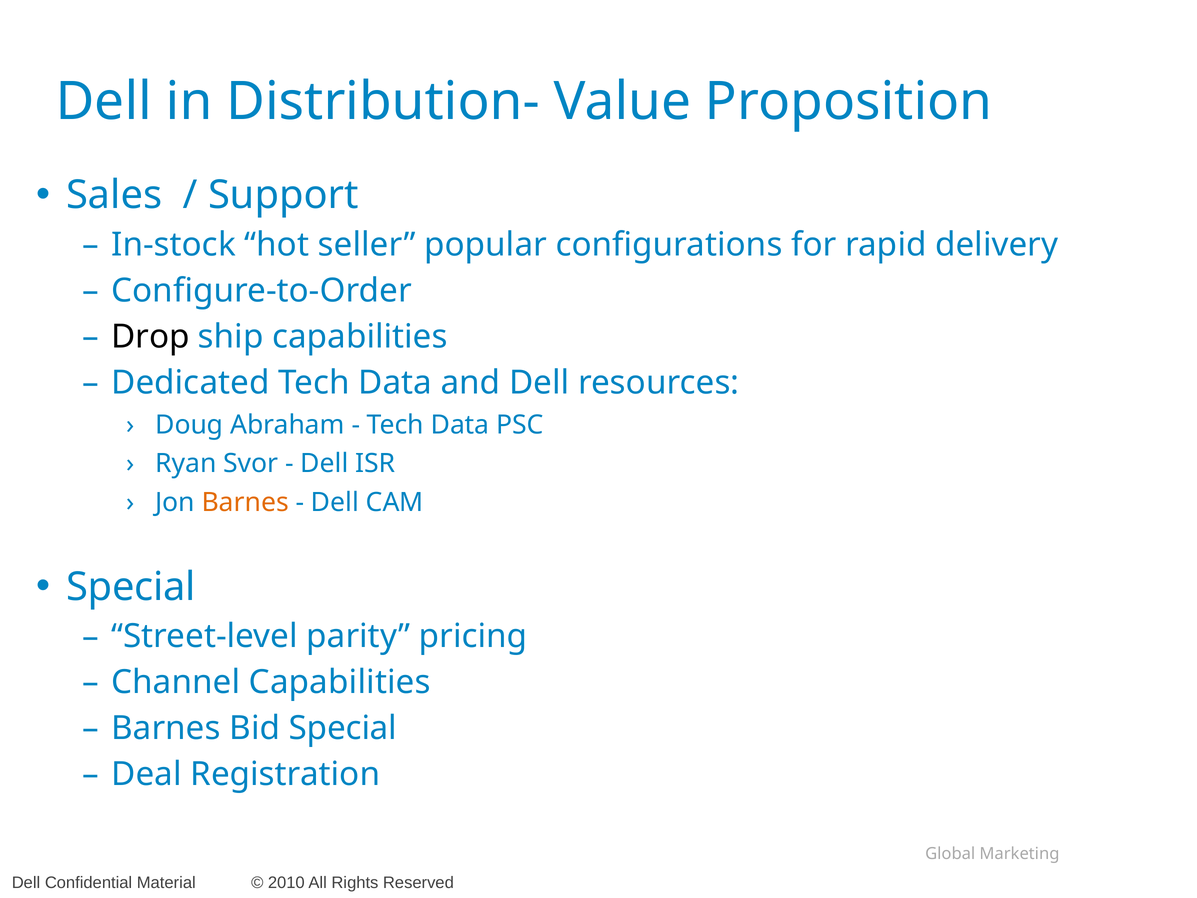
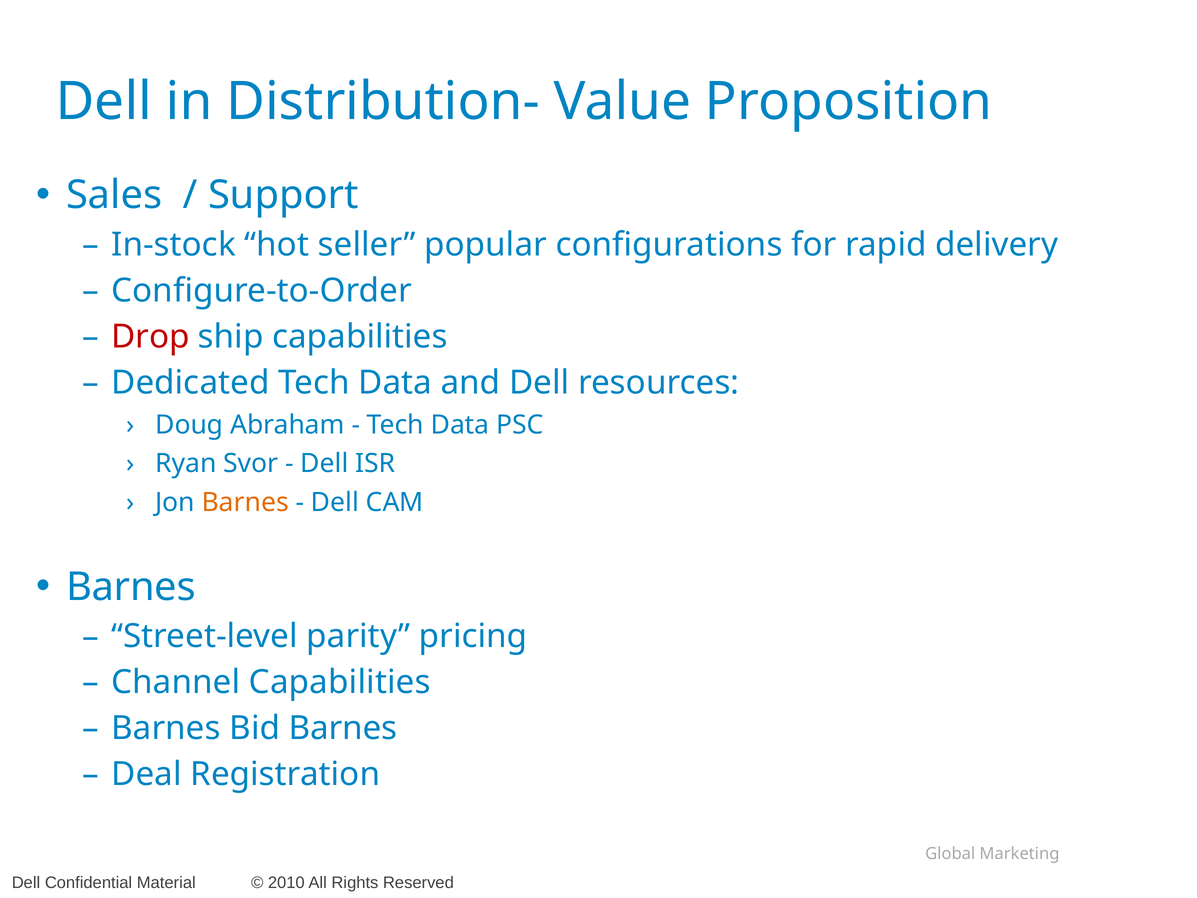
Drop colour: black -> red (150, 337)
Special: Special -> Barnes (131, 587)
Bid Special: Special -> Barnes (343, 728)
